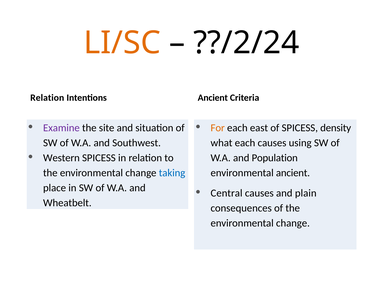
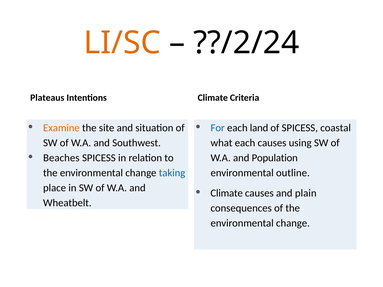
Relation: Relation -> Plateaus (47, 98)
Ancient: Ancient -> Climate (213, 98)
Examine colour: purple -> orange (61, 128)
For colour: orange -> blue (218, 128)
east: east -> land (259, 128)
density: density -> coastal (336, 128)
Western: Western -> Beaches (61, 158)
environmental ancient: ancient -> outline (293, 173)
Central: Central -> Climate (227, 193)
